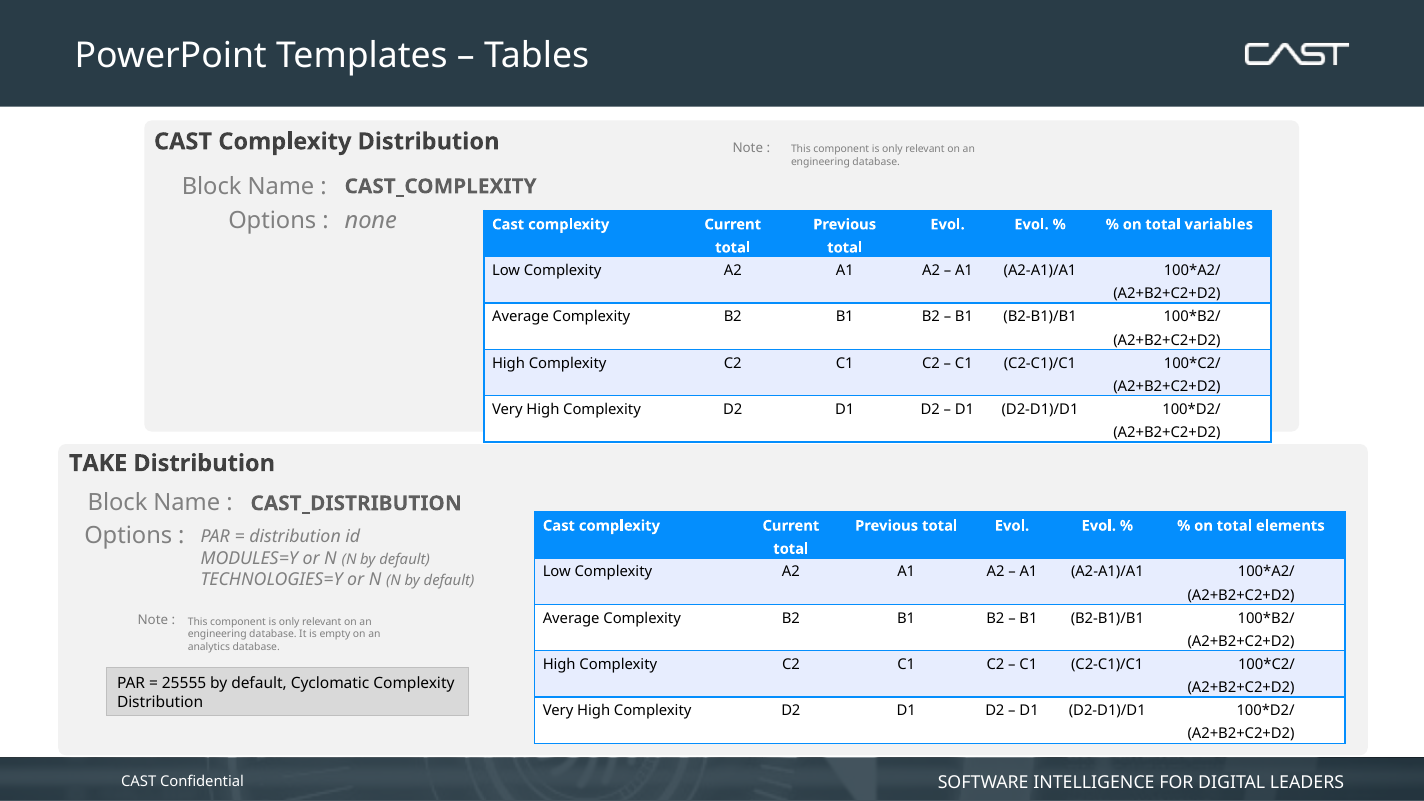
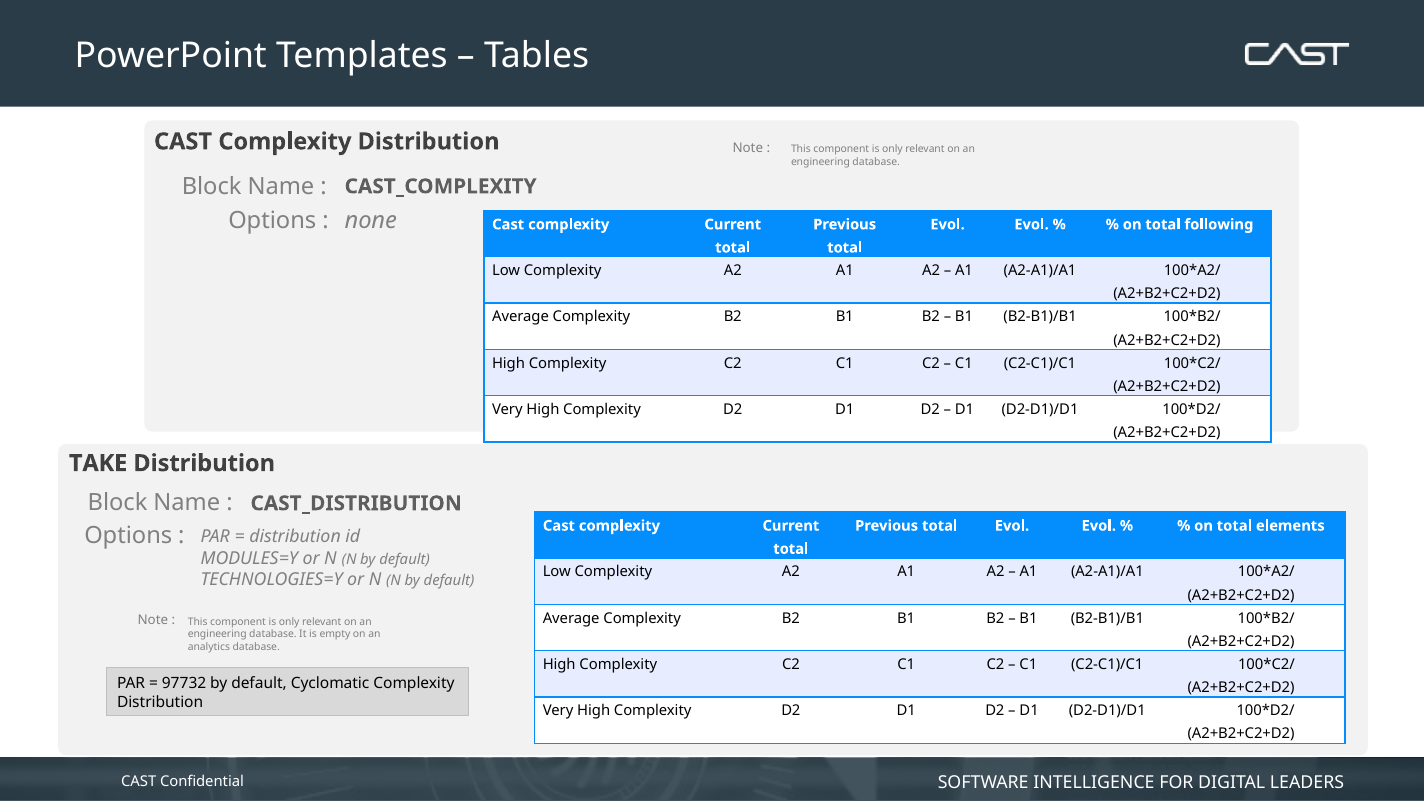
variables: variables -> following (1219, 224)
25555: 25555 -> 97732 (184, 684)
